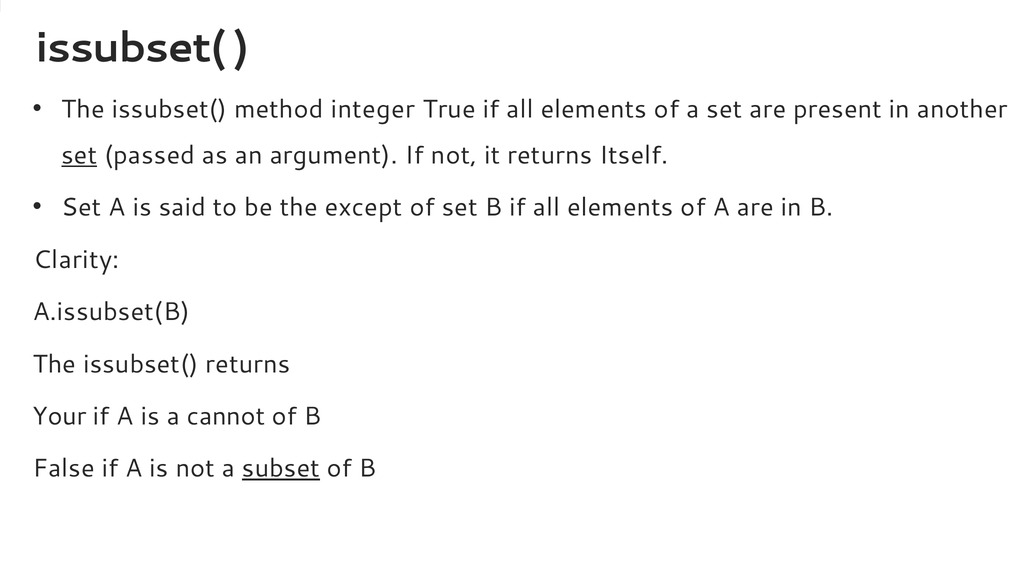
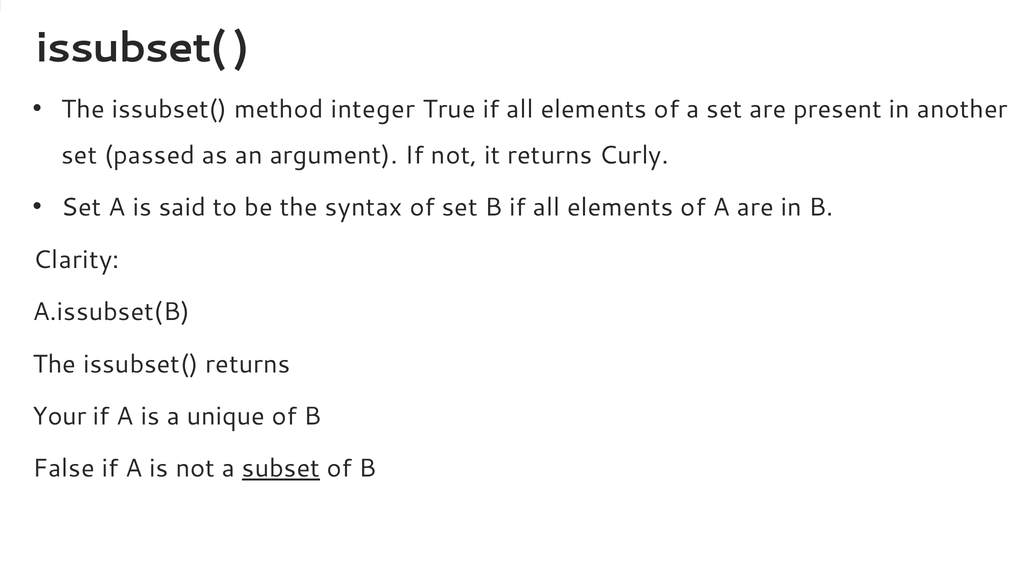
set underline: present -> none (79, 155)
Itself: Itself -> Curly (634, 155)
except: except -> syntax (364, 207)
cannot: cannot -> unique (226, 416)
